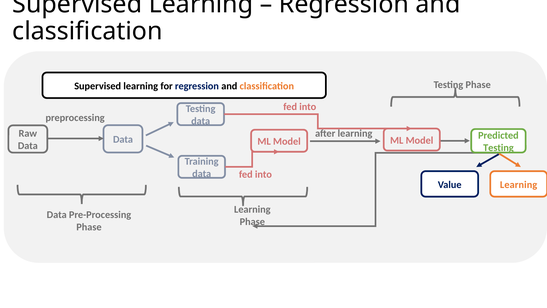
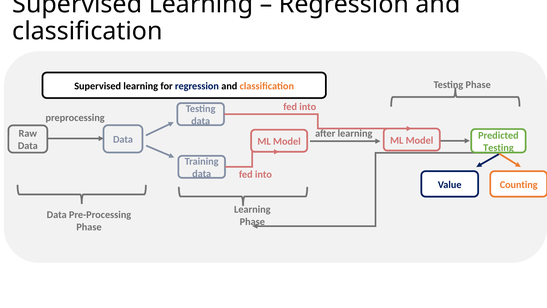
Value Learning: Learning -> Counting (519, 184)
